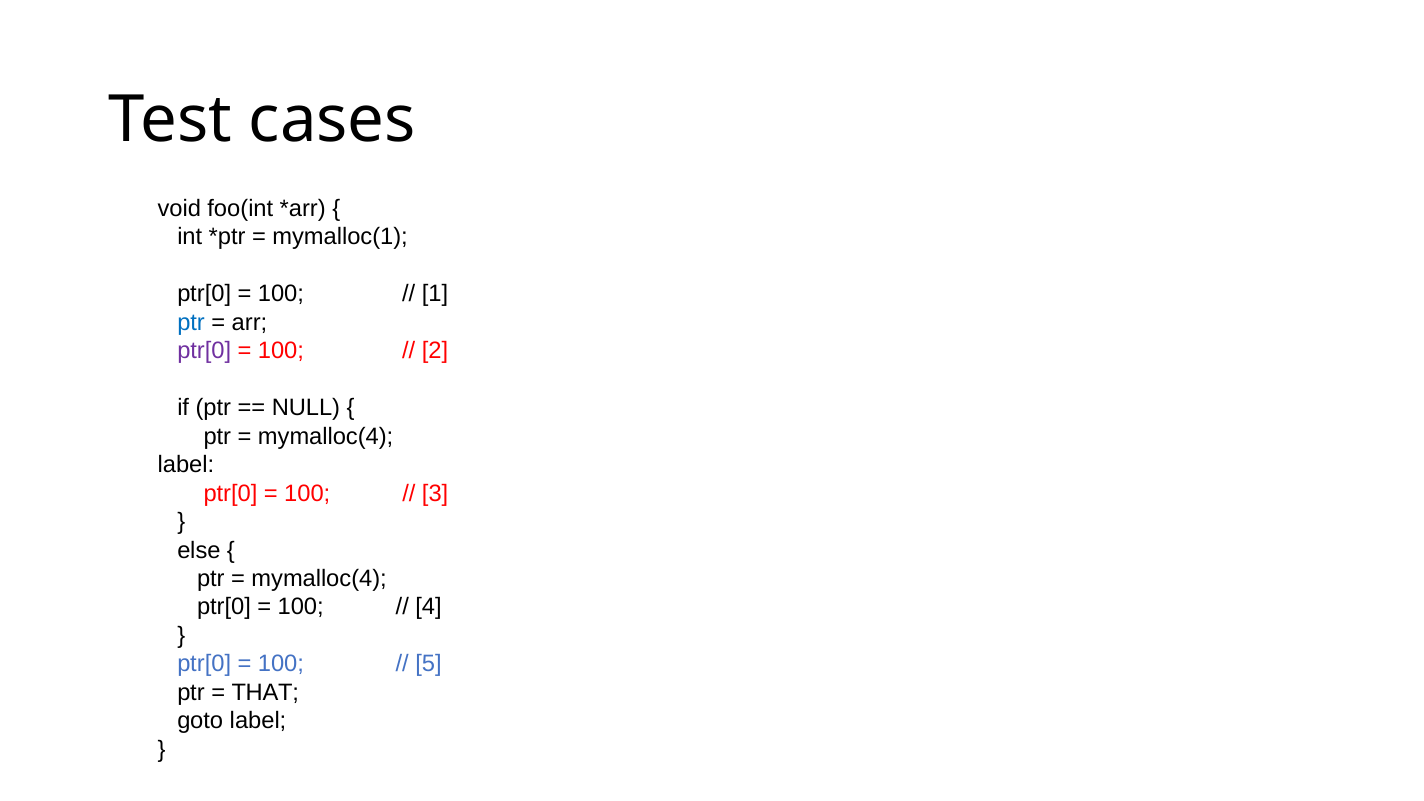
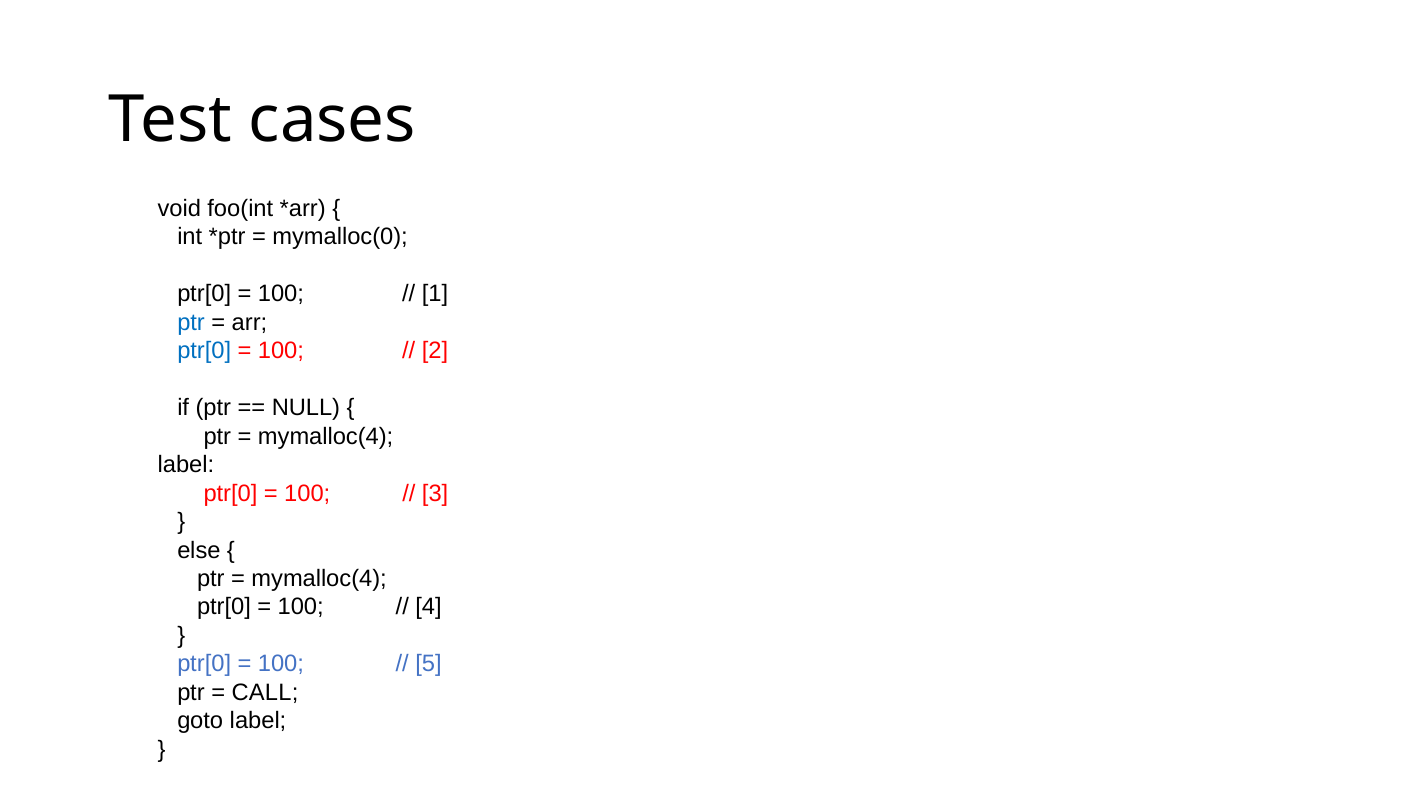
mymalloc(1: mymalloc(1 -> mymalloc(0 (340, 237)
ptr[0 colour: purple -> blue (204, 351)
THAT: THAT -> CALL (265, 693)
